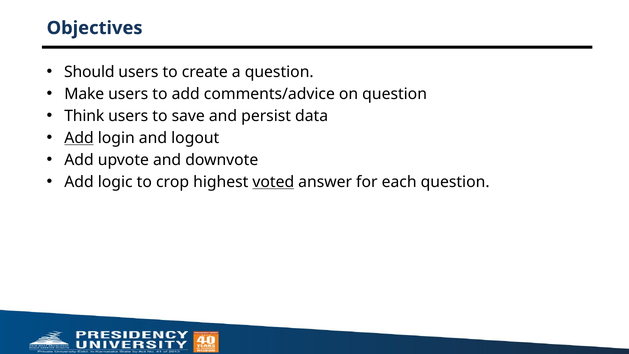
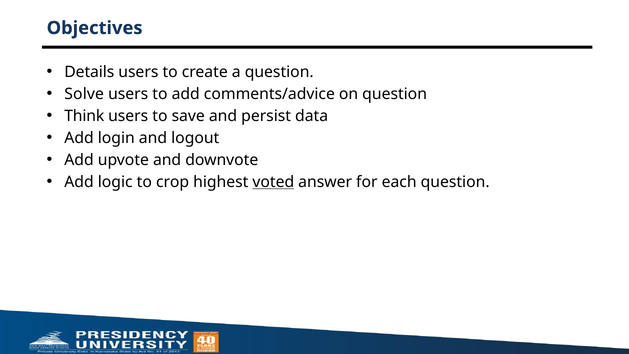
Should: Should -> Details (89, 72)
Make: Make -> Solve (84, 94)
Add underline: present -> none (79, 138)
